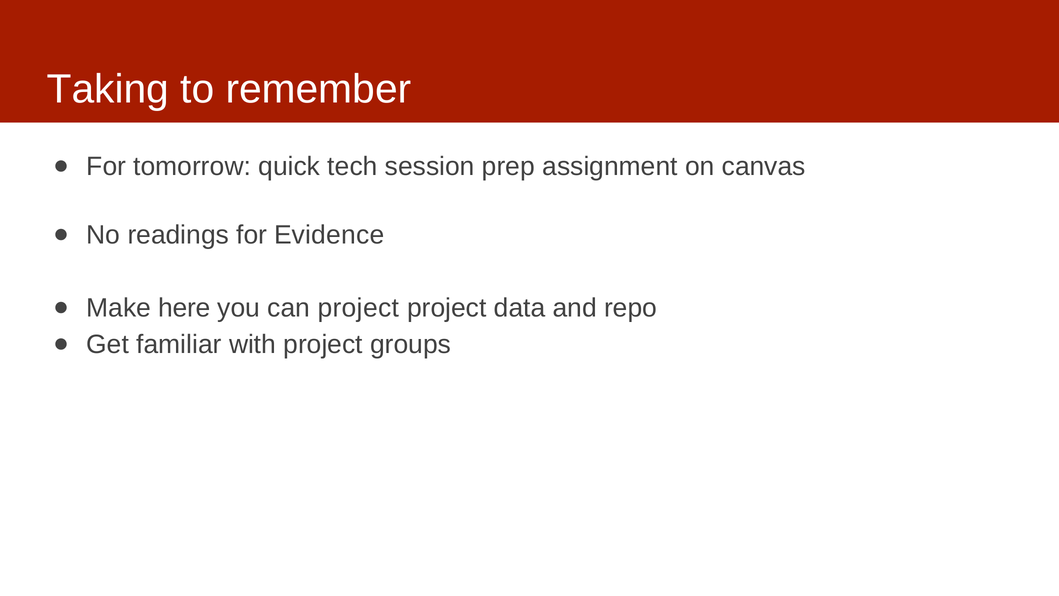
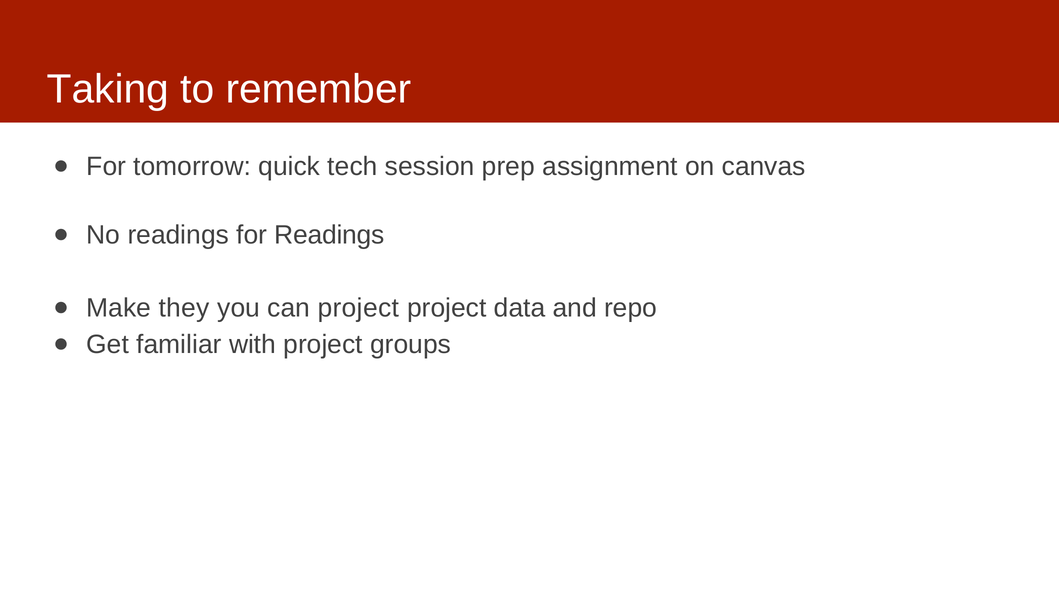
for Evidence: Evidence -> Readings (329, 235)
here: here -> they (184, 308)
